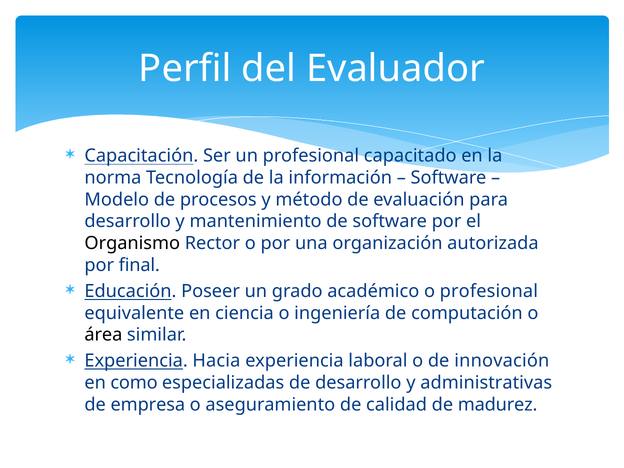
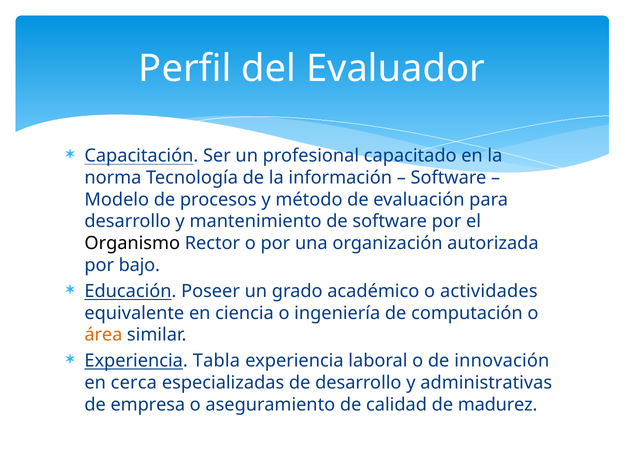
final: final -> bajo (139, 265)
o profesional: profesional -> actividades (489, 291)
área colour: black -> orange (103, 335)
Hacia: Hacia -> Tabla (216, 361)
como: como -> cerca (134, 383)
